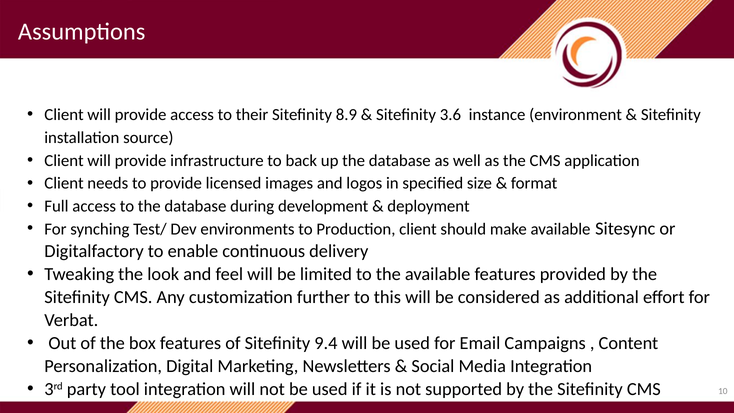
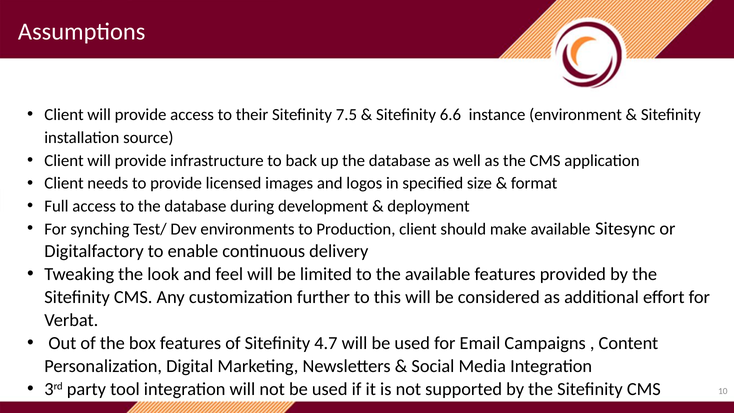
8.9: 8.9 -> 7.5 (346, 115)
3.6: 3.6 -> 6.6 (450, 115)
9.4: 9.4 -> 4.7 (326, 343)
